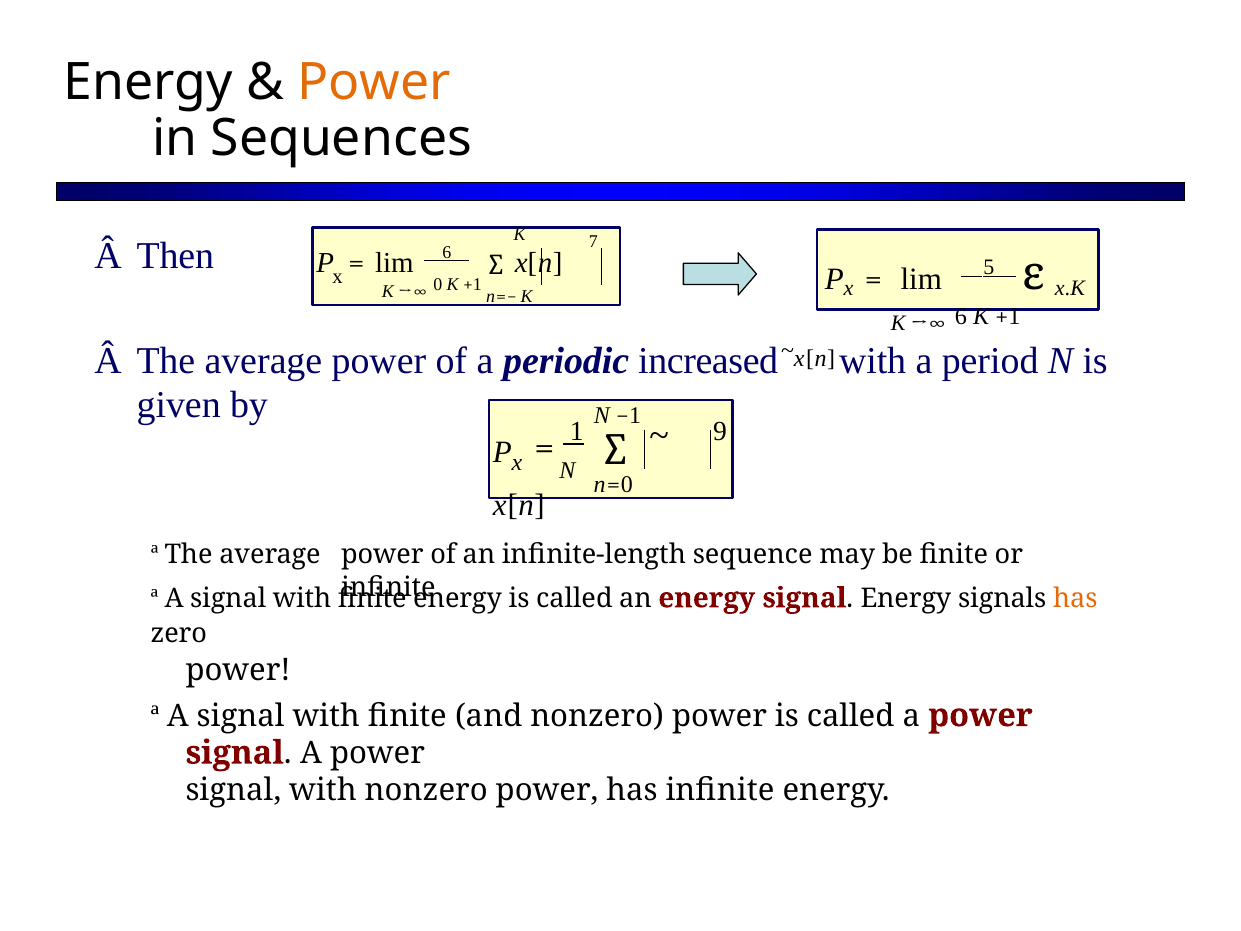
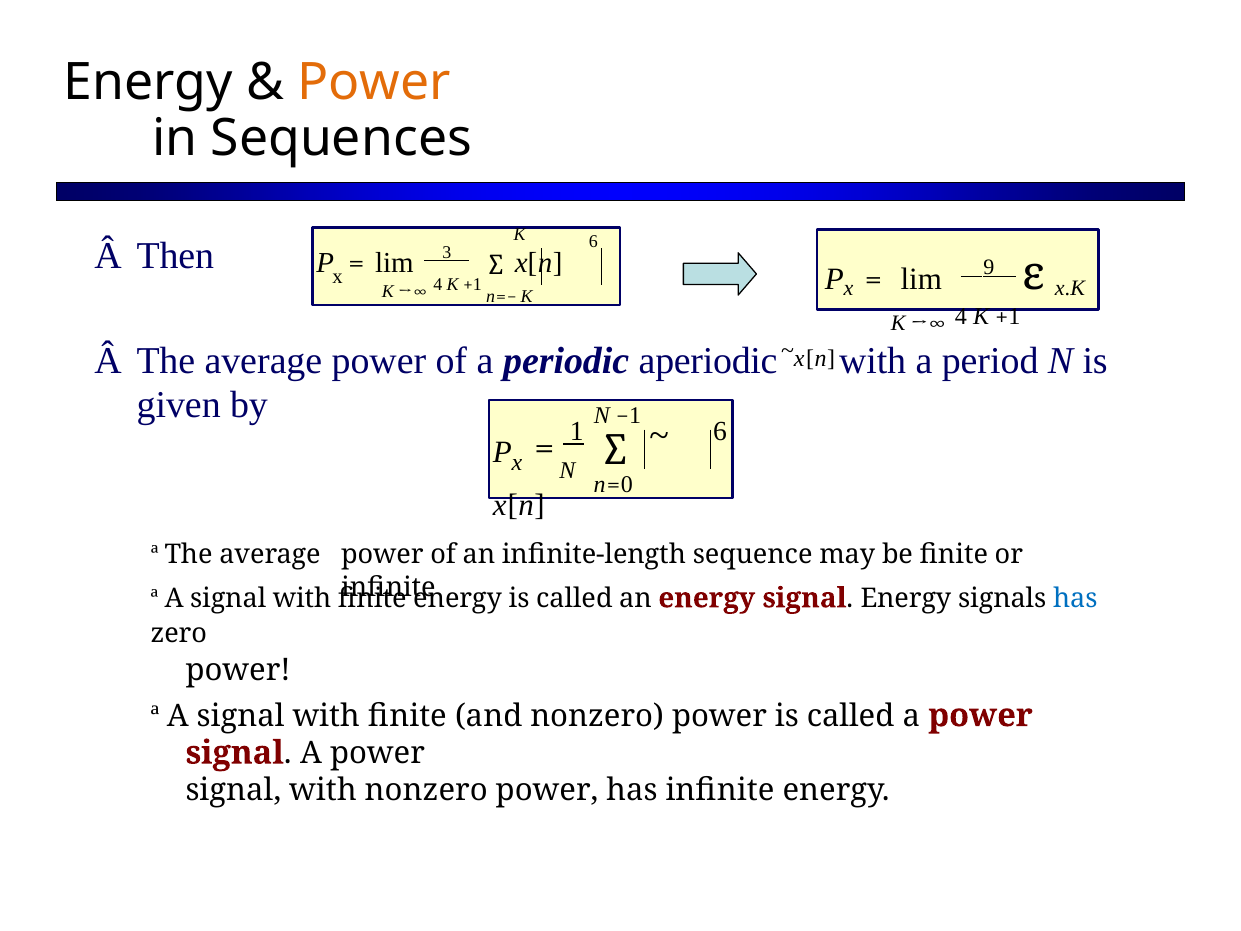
K 7: 7 -> 6 (593, 242)
lim 6: 6 -> 3 (447, 253)
5: 5 -> 9 (989, 267)
0: 0 -> 4 (438, 285)
6: 6 -> 4 (961, 317)
increased: increased -> aperiodic (708, 361)
9: 9 -> 6 (720, 431)
has colour: orange -> blue (1075, 598)
